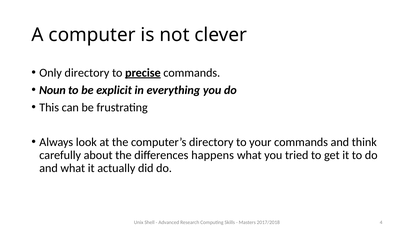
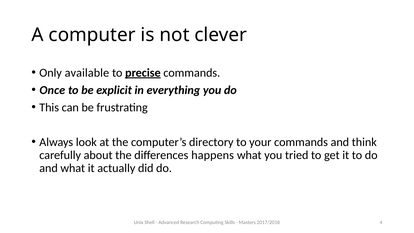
Only directory: directory -> available (87, 73)
Noun: Noun -> Once (52, 90)
